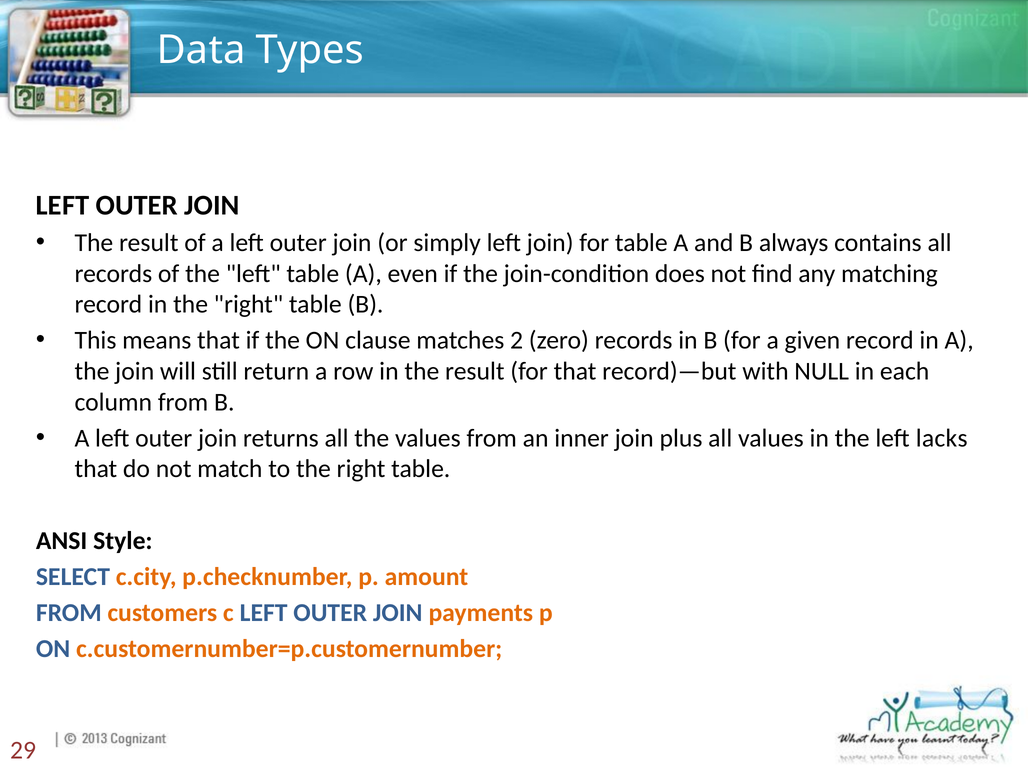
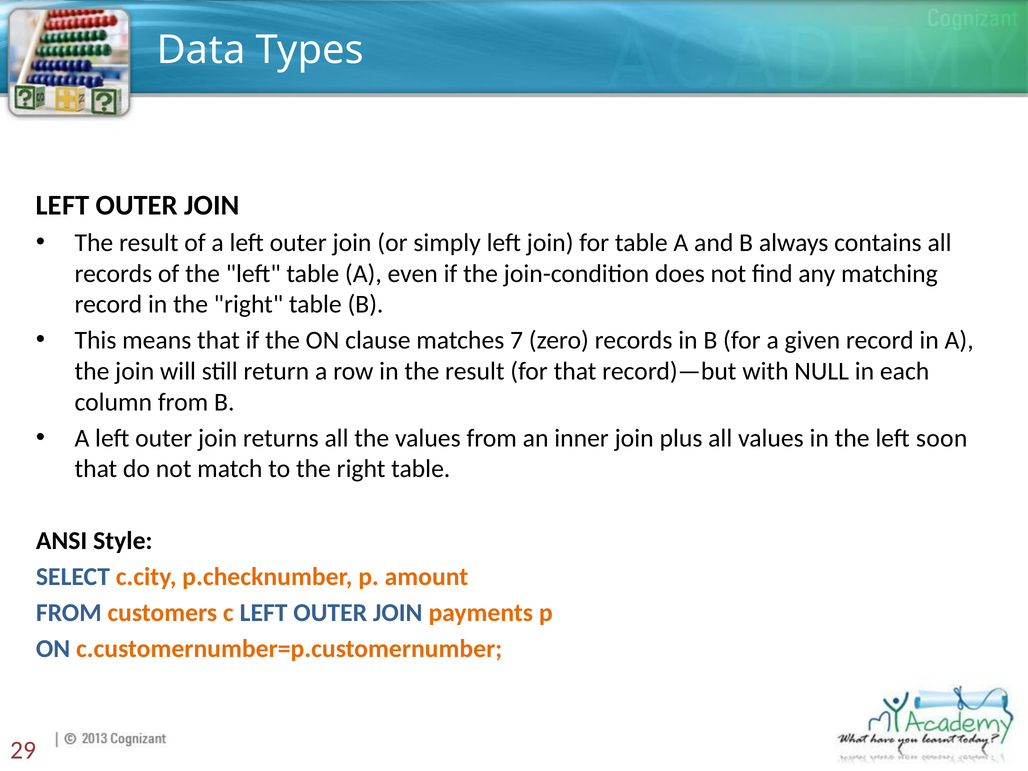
2: 2 -> 7 (517, 340)
lacks: lacks -> soon (942, 438)
